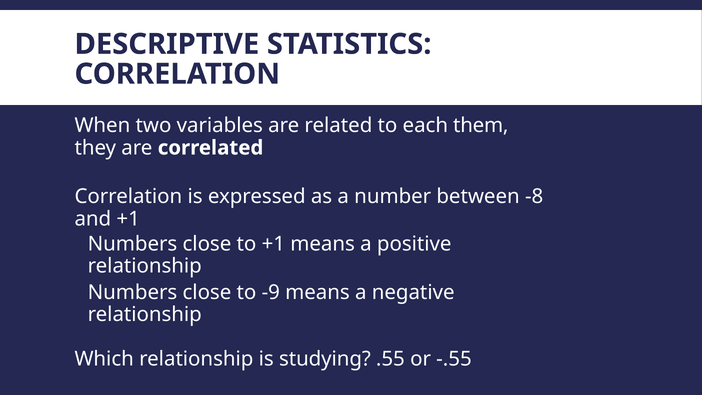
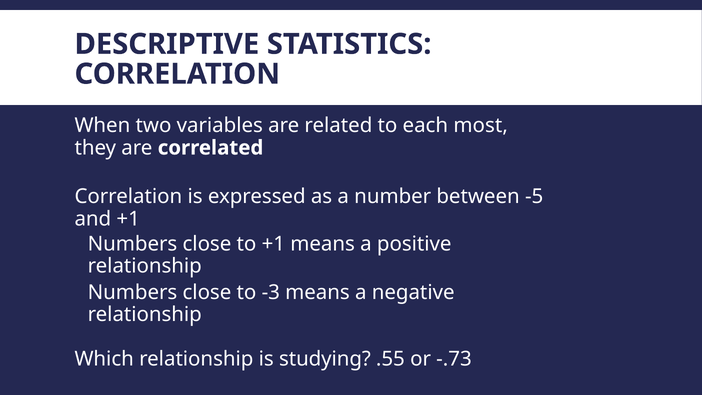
them: them -> most (481, 126)
-8: -8 -> -5 (534, 197)
-9: -9 -> -3 (271, 292)
-.55: -.55 -> -.73 (454, 359)
